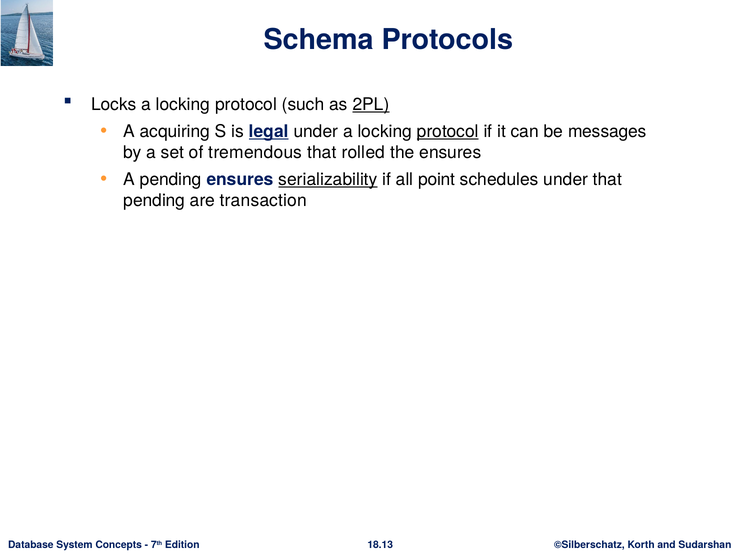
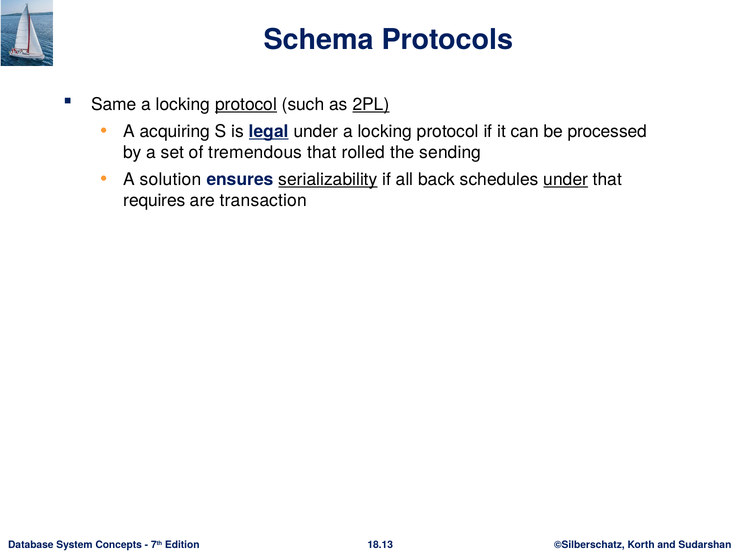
Locks: Locks -> Same (114, 104)
protocol underline: none -> present (246, 104)
protocol underline: present -> none (448, 132)
messages: messages -> processed (607, 132)
the ensures: ensures -> sending (450, 152)
A pending: pending -> solution (171, 180)
point: point -> back (437, 180)
under underline: none -> present (566, 180)
pending: pending -> requires (154, 200)
